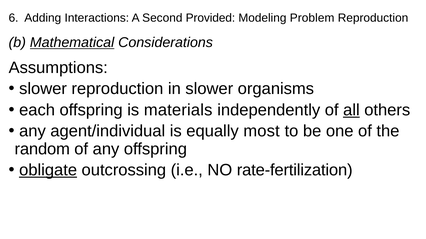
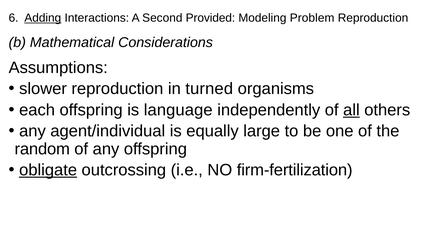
Adding underline: none -> present (43, 18)
Mathematical underline: present -> none (72, 43)
in slower: slower -> turned (209, 89)
materials: materials -> language (178, 110)
most: most -> large (262, 131)
rate-fertilization: rate-fertilization -> firm-fertilization (295, 170)
